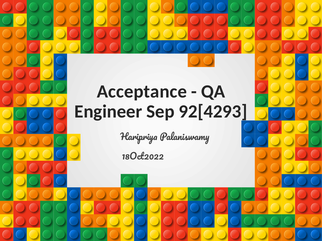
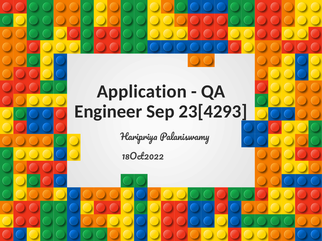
Acceptance: Acceptance -> Application (142, 92)
92[4293: 92[4293 -> 23[4293 (213, 112)
